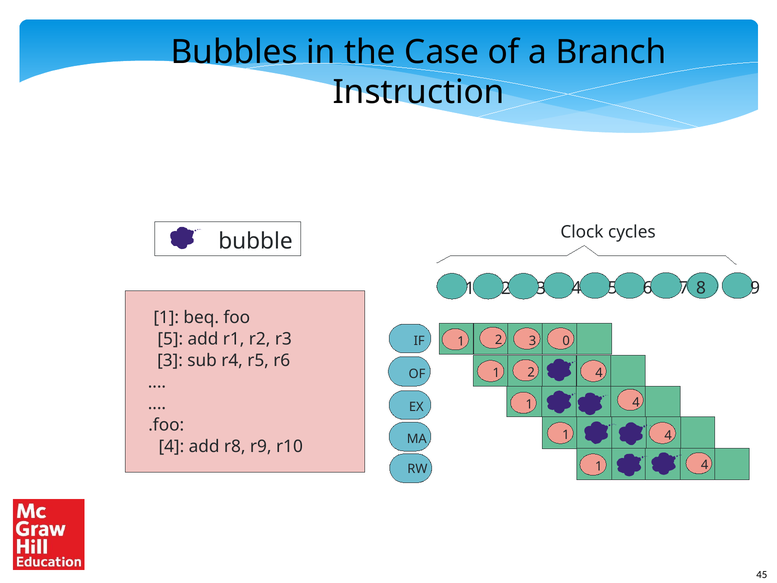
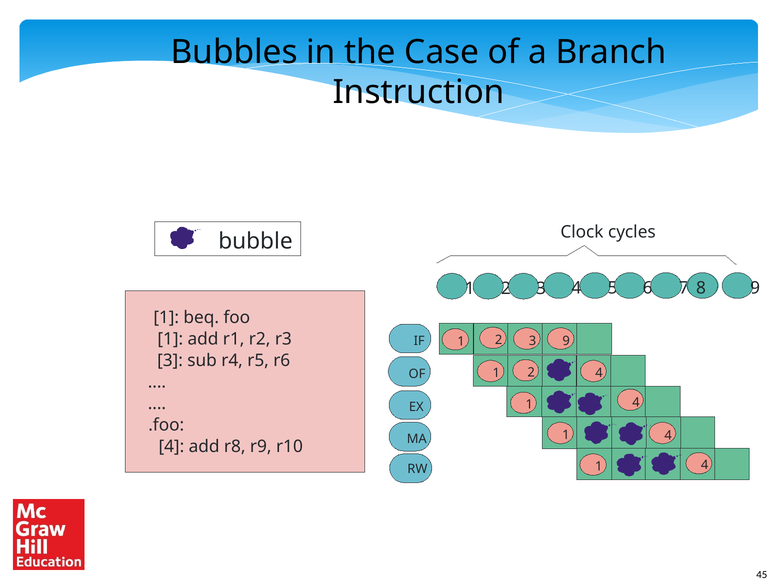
5: 5 -> 1 (170, 339)
3 0: 0 -> 9 (566, 341)
